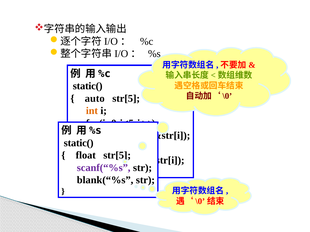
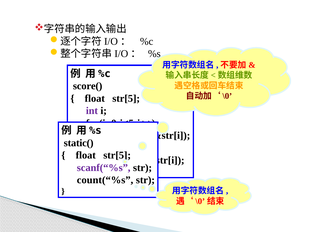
static(: static( -> score( (88, 86)
auto: auto -> float (95, 99)
int colour: orange -> purple (92, 111)
blank(“%s: blank(“%s -> count(“%s (105, 180)
